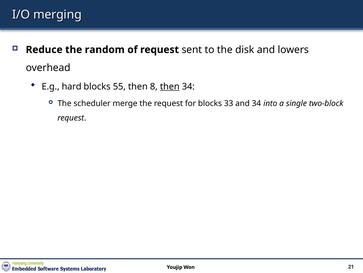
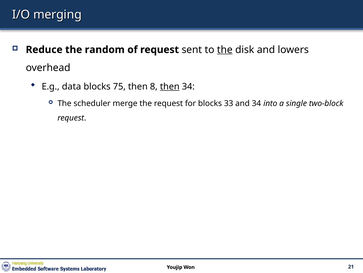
the underline: none -> present (225, 50)
hard: hard -> data (72, 86)
55: 55 -> 75 (119, 86)
